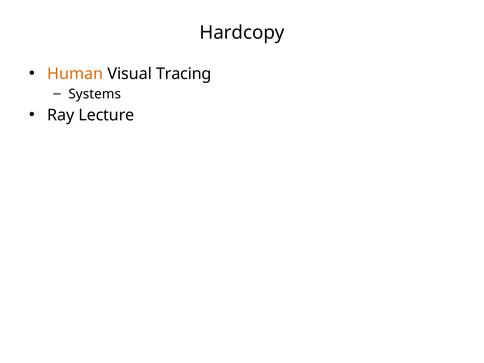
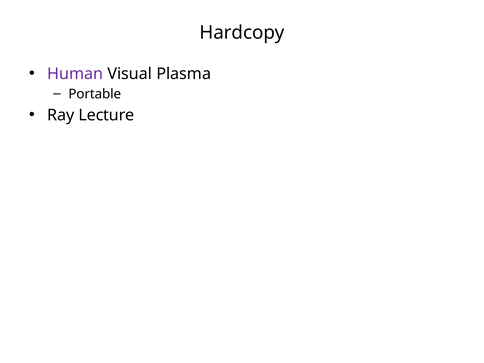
Human colour: orange -> purple (75, 74)
Tracing: Tracing -> Plasma (184, 74)
Systems: Systems -> Portable (95, 94)
